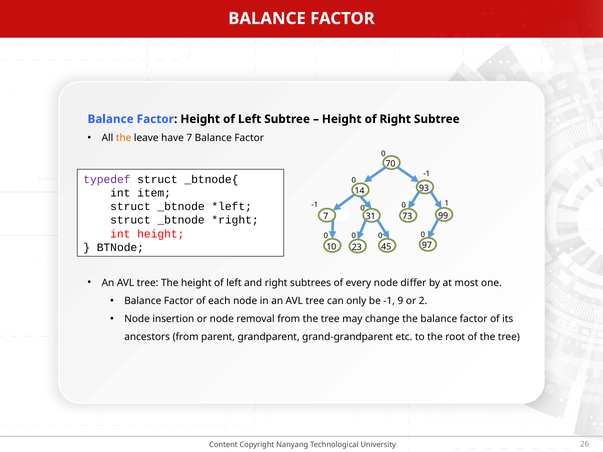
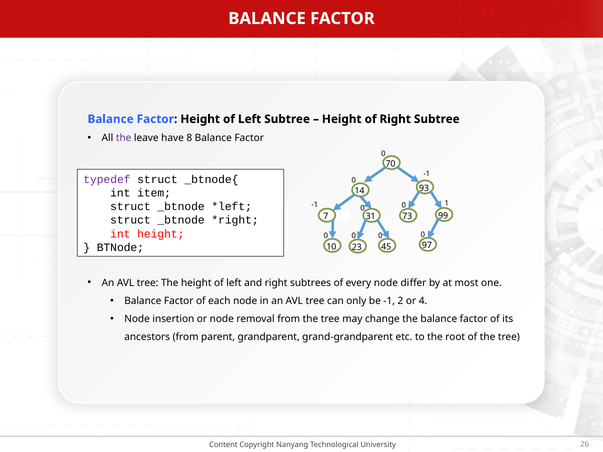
the colour: orange -> purple (124, 138)
have 7: 7 -> 8 (189, 138)
9: 9 -> 2 (400, 301)
2: 2 -> 4 (423, 301)
